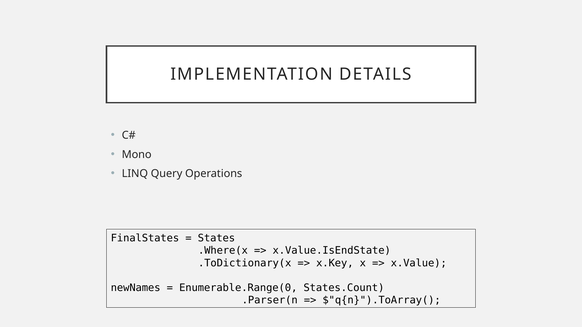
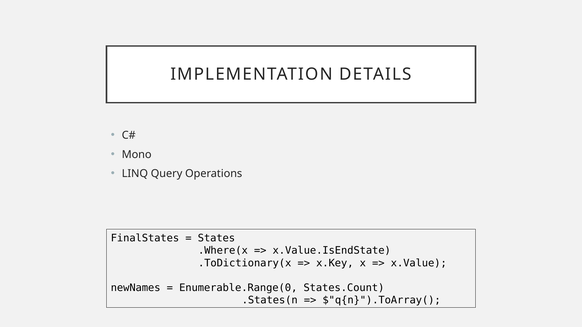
.Parser(n: .Parser(n -> .States(n (270, 300)
